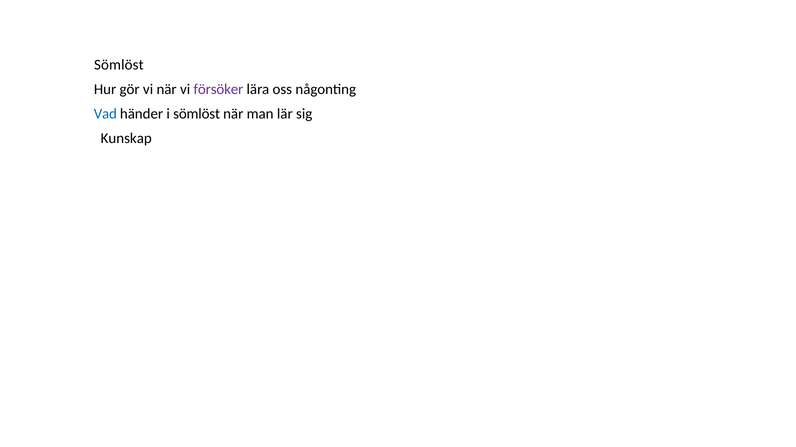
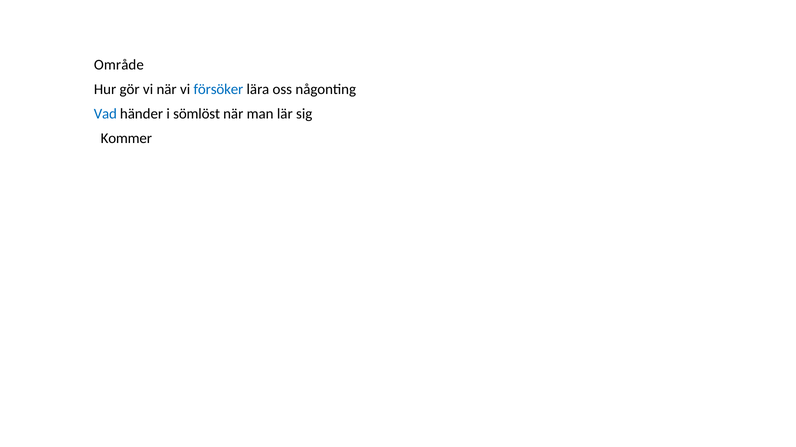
Sömlöst: Sömlöst -> Område (119, 65)
försöker colour: purple -> blue (218, 90)
Kunskap: Kunskap -> Kommer (126, 138)
